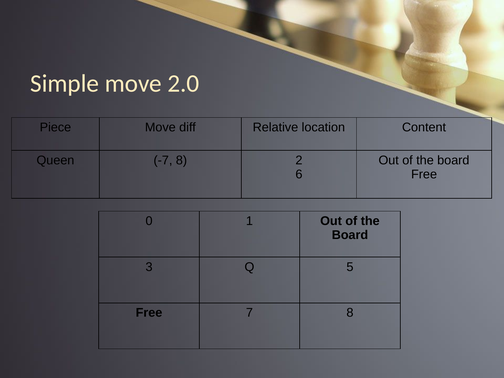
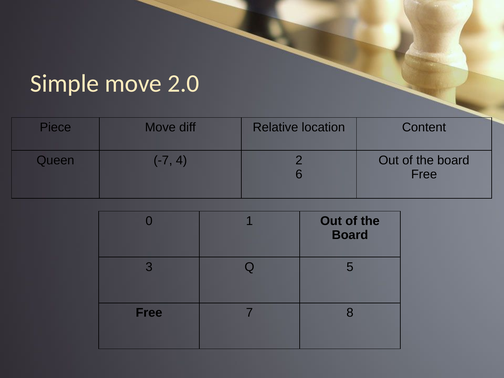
-7 8: 8 -> 4 (181, 160)
